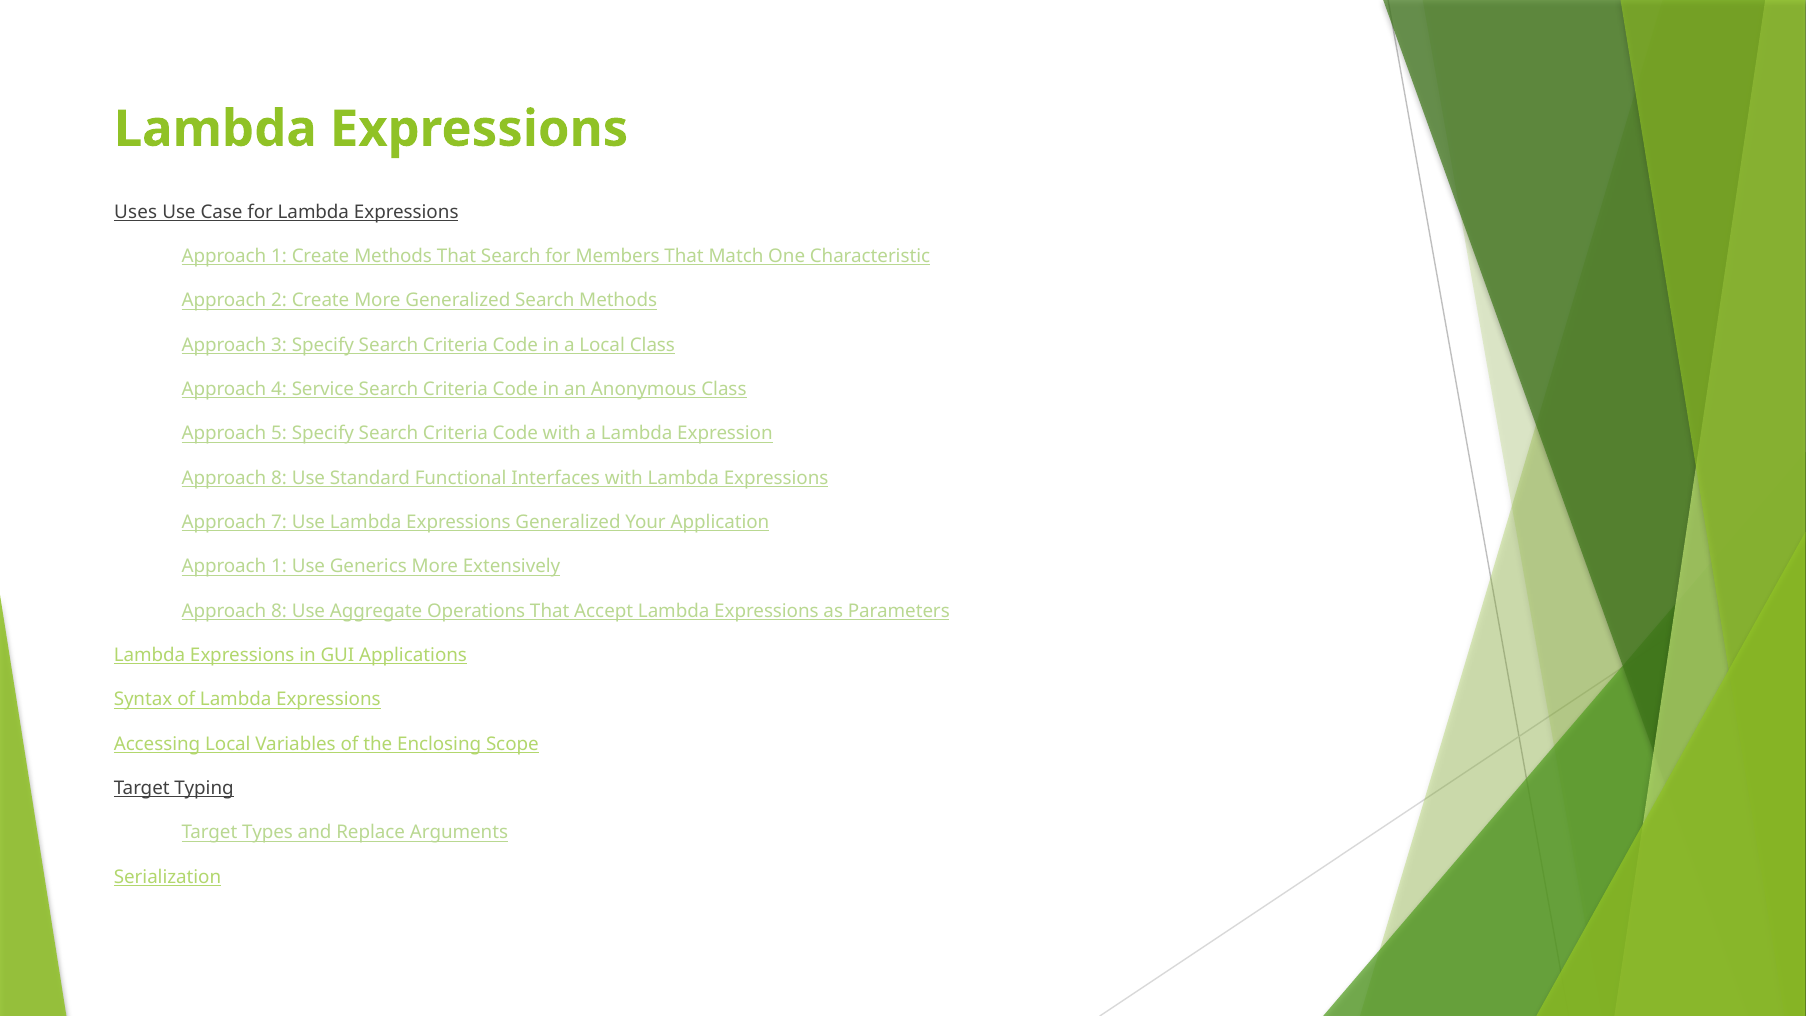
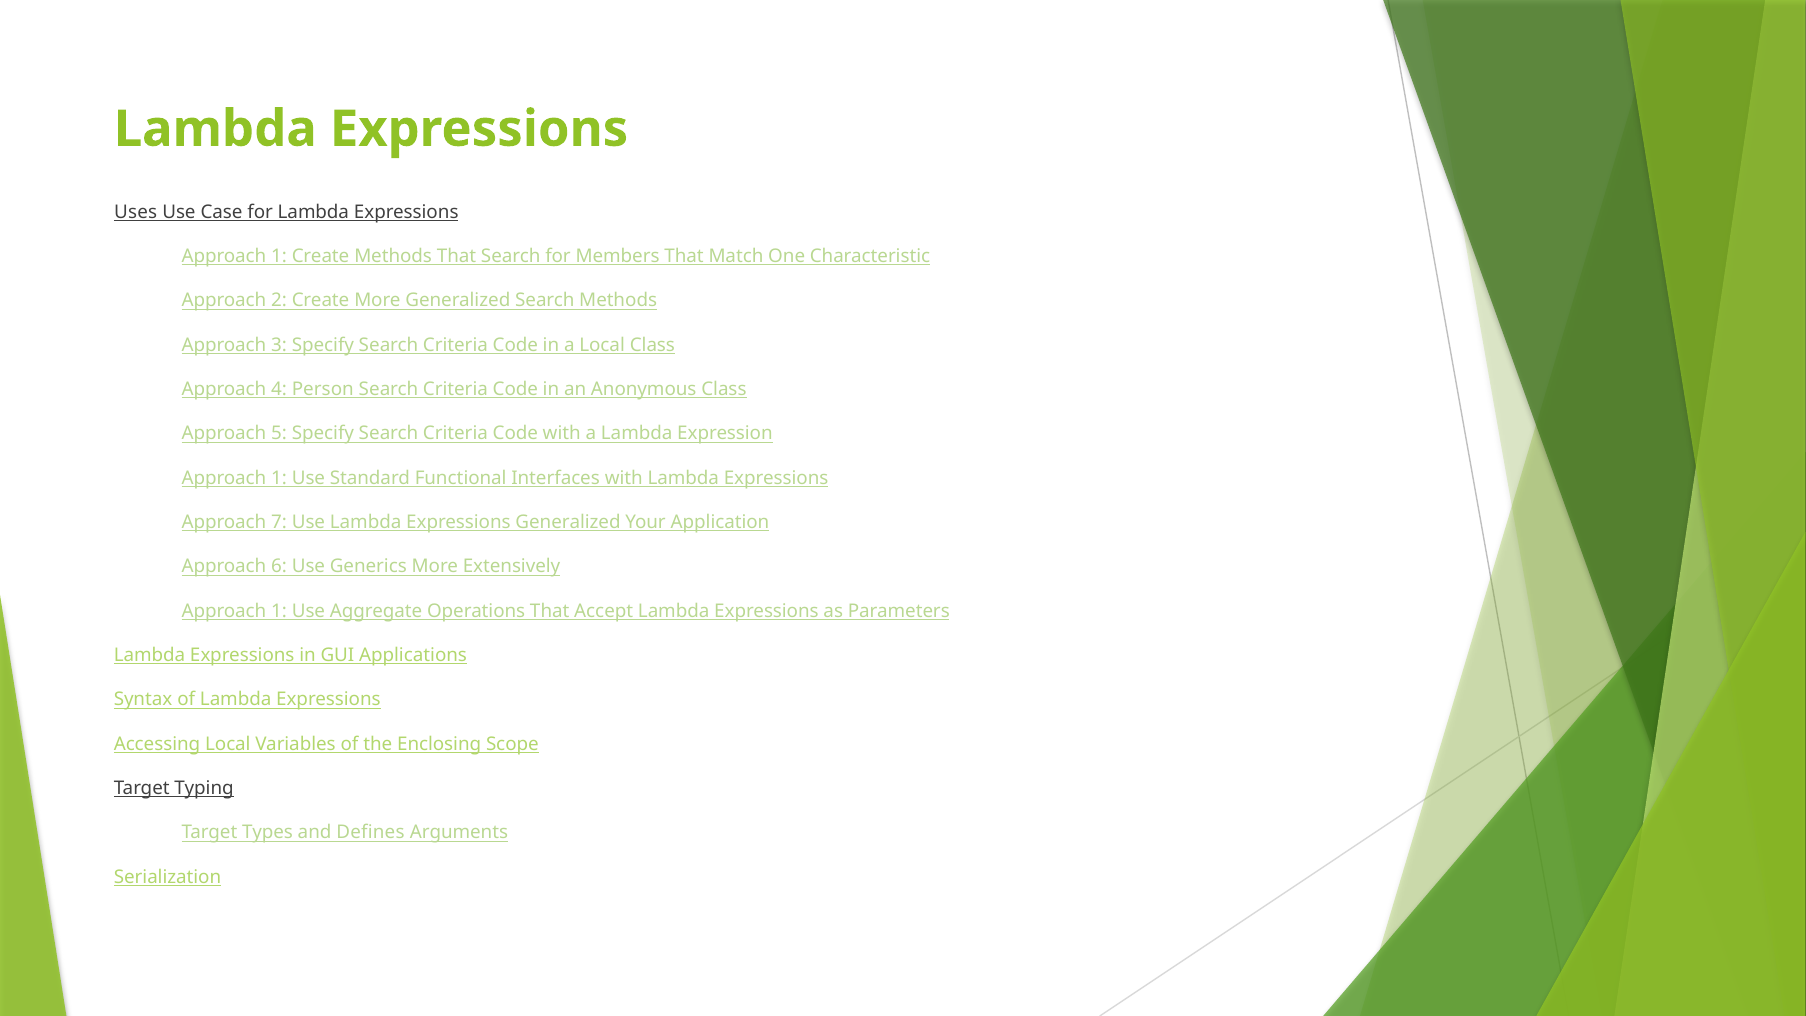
Service: Service -> Person (323, 389)
8: 8 -> 1 (279, 478)
1: 1 -> 6 (279, 567)
8: 8 -> 1 (279, 611)
Replace: Replace -> Defines (371, 833)
